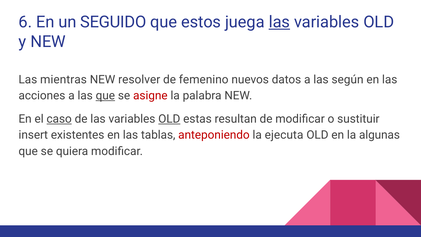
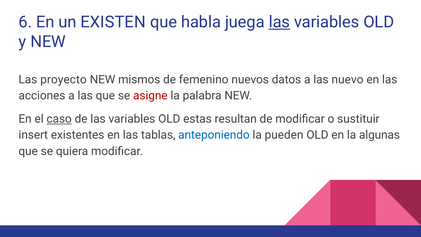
SEGUIDO: SEGUIDO -> EXISTEN (113, 22)
estos: estos -> habla (201, 22)
mientras: mientras -> proyecto (63, 80)
resolver: resolver -> mismos (139, 80)
según: según -> nuevo (348, 80)
que underline: present -> none (105, 96)
OLD underline: present -> none (169, 119)
anteponiendo colour: red -> blue (214, 135)
ejecuta: ejecuta -> pueden (284, 135)
